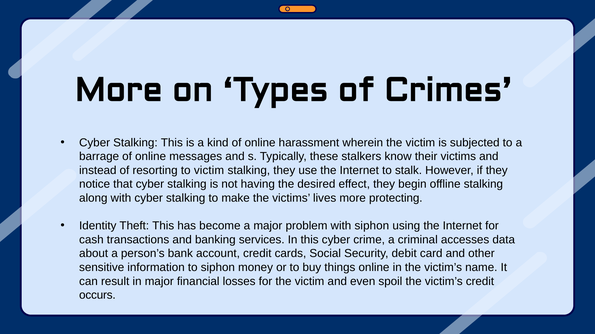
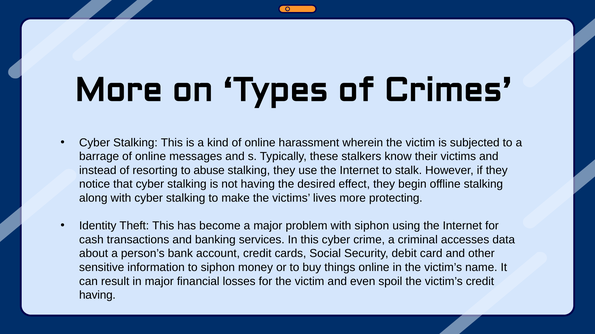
to victim: victim -> abuse (209, 171)
occurs: occurs -> having (97, 296)
